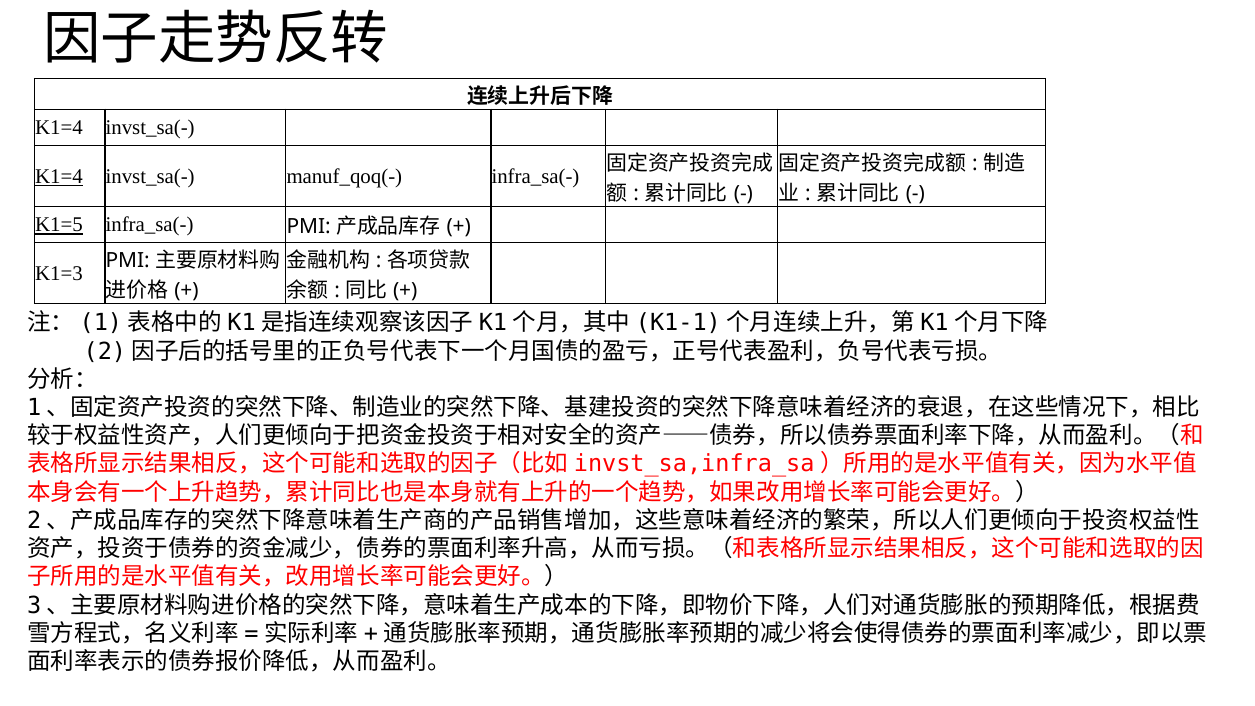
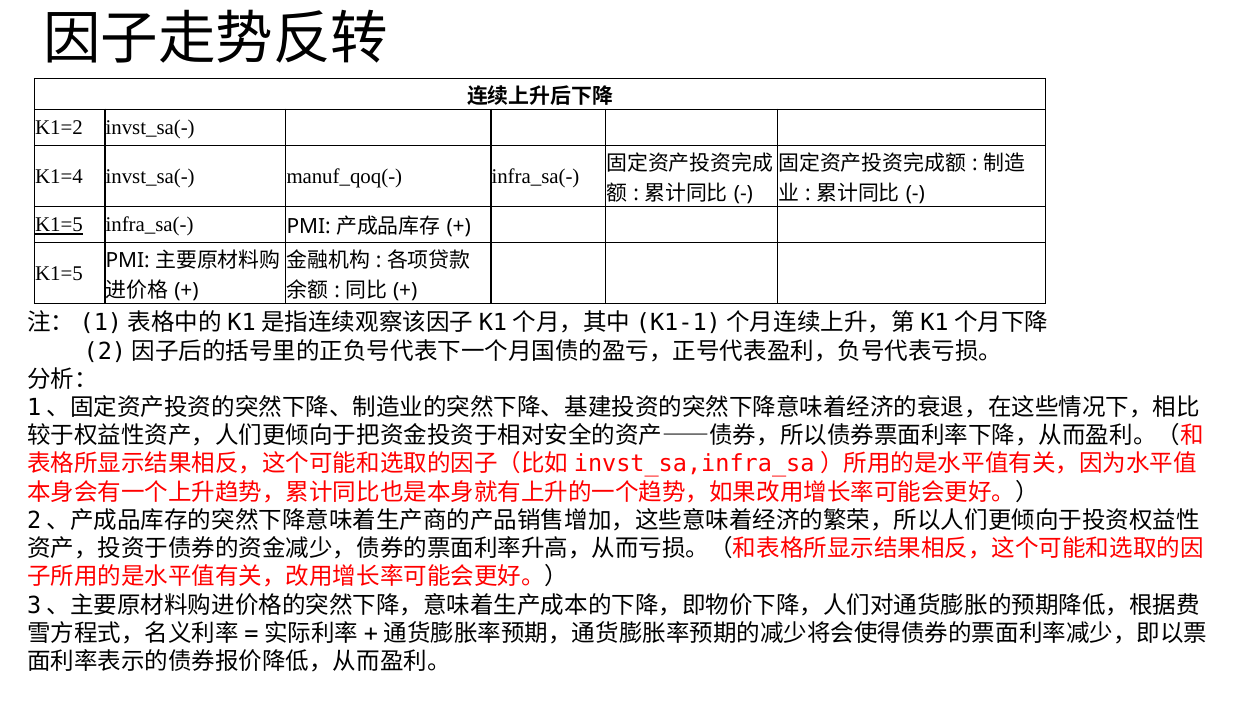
K1=4: K1=4 -> K1=2 (59, 128)
K1=4 underline: present -> none (59, 176)
K1=3: K1=3 -> K1=5 (59, 274)
